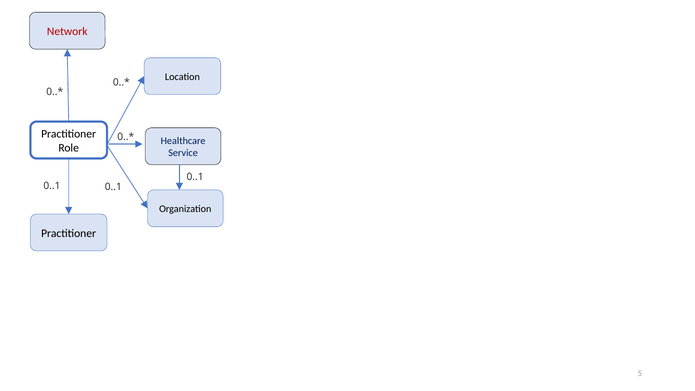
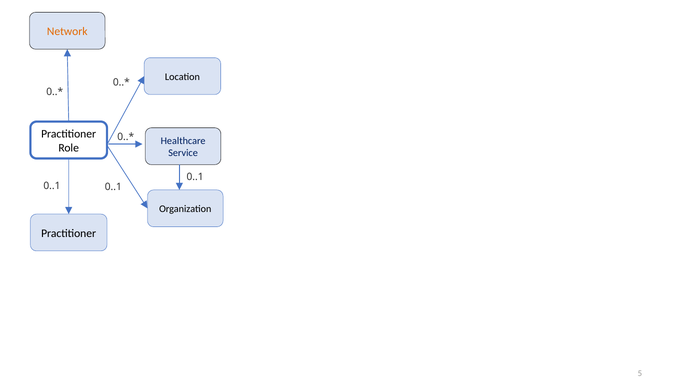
Network colour: red -> orange (67, 31)
